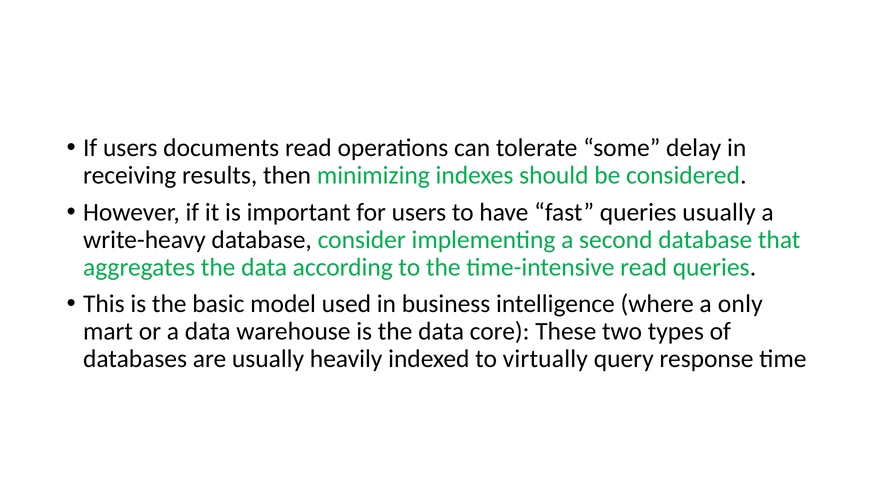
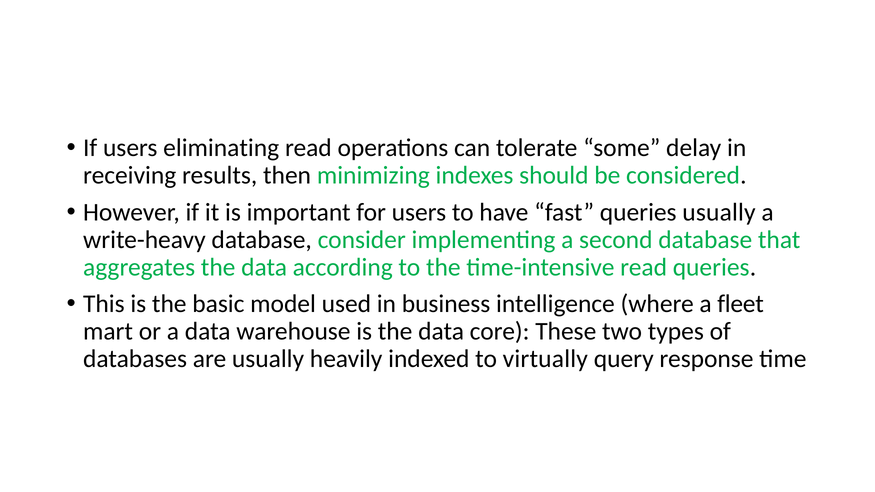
documents: documents -> eliminating (221, 148)
only: only -> fleet (741, 304)
